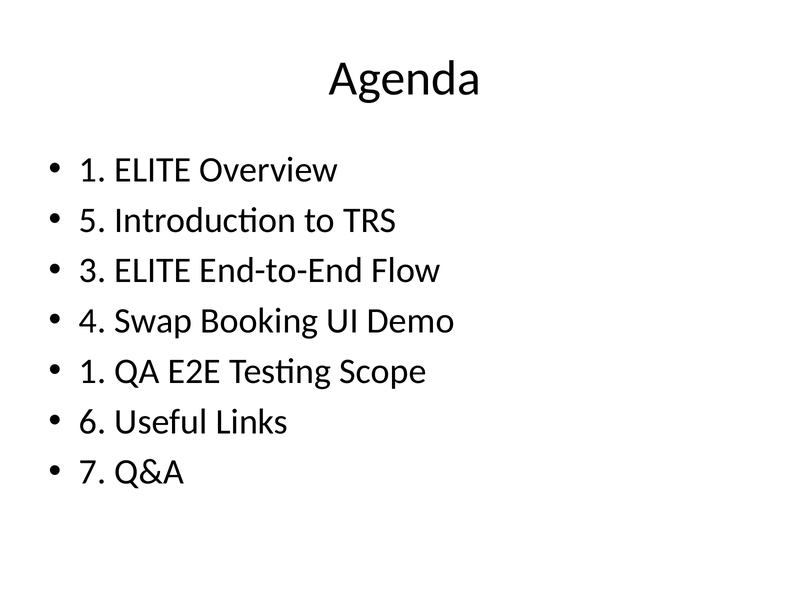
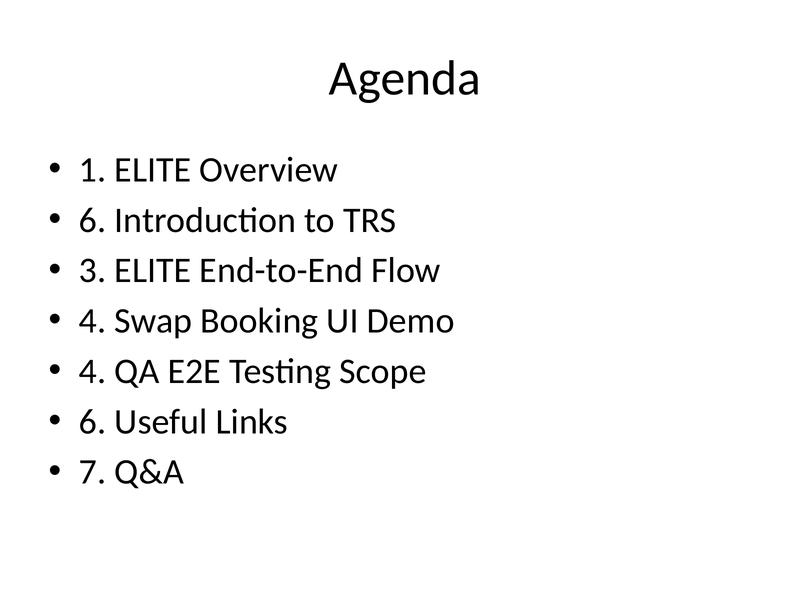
5: 5 -> 6 (93, 220)
1: 1 -> 4 (93, 372)
